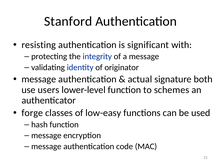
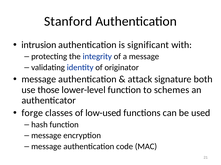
resisting: resisting -> intrusion (39, 45)
actual: actual -> attack (140, 80)
users: users -> those (49, 90)
low-easy: low-easy -> low-used (103, 113)
